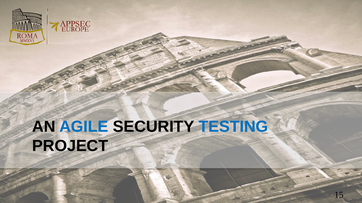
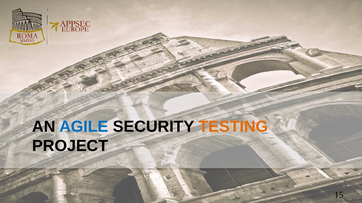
TESTING colour: blue -> orange (233, 127)
